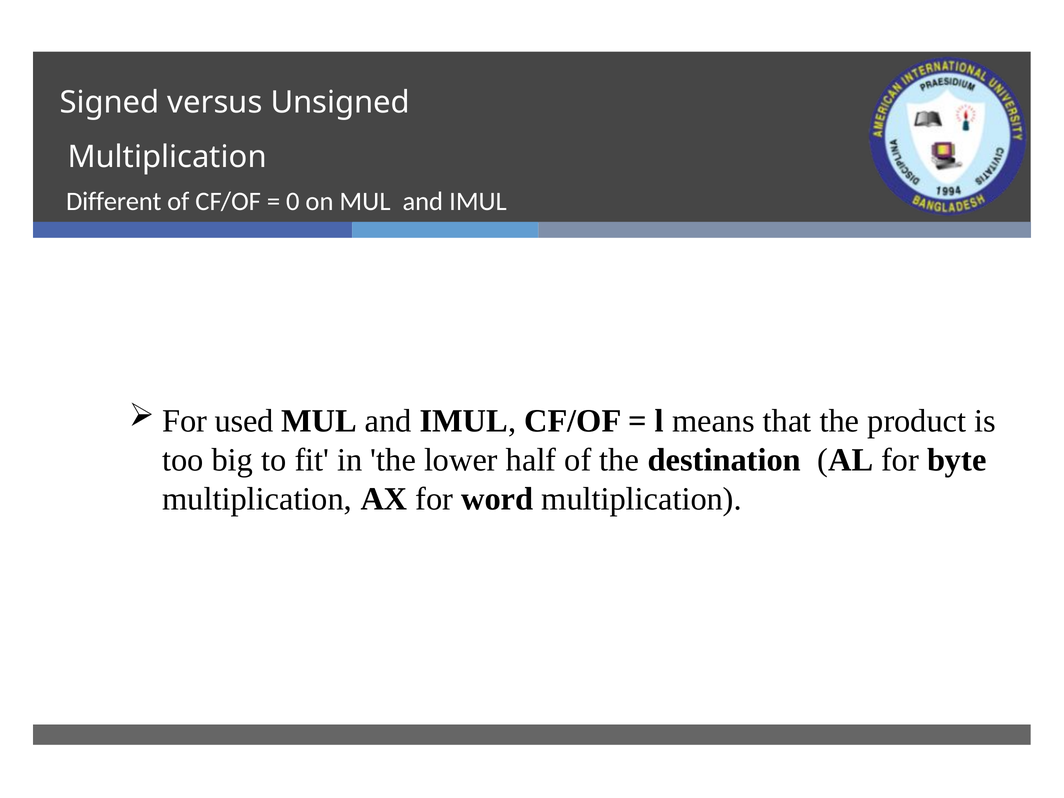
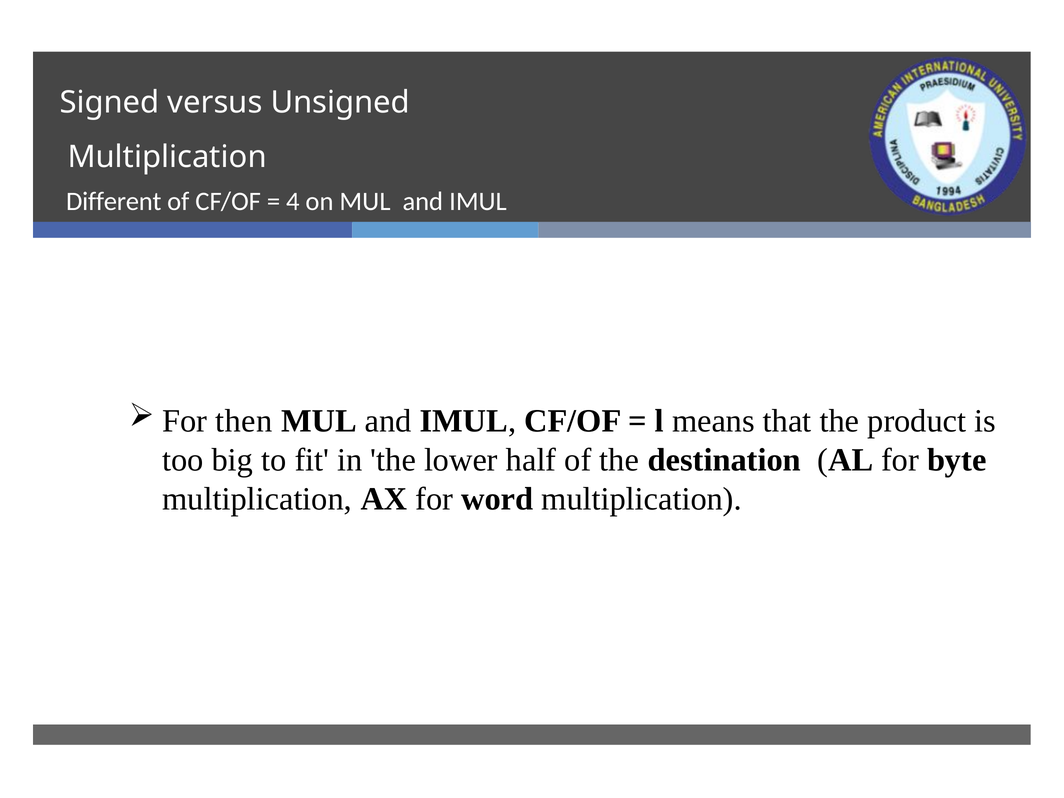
0: 0 -> 4 (293, 201)
used: used -> then (244, 421)
